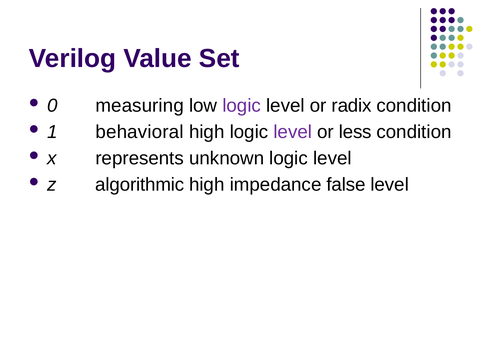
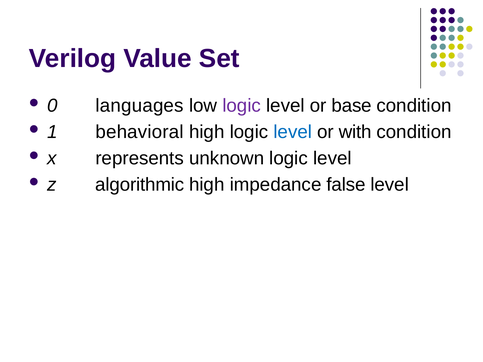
measuring: measuring -> languages (140, 106)
radix: radix -> base (352, 106)
level colour: purple -> blue (293, 132)
less: less -> with (355, 132)
